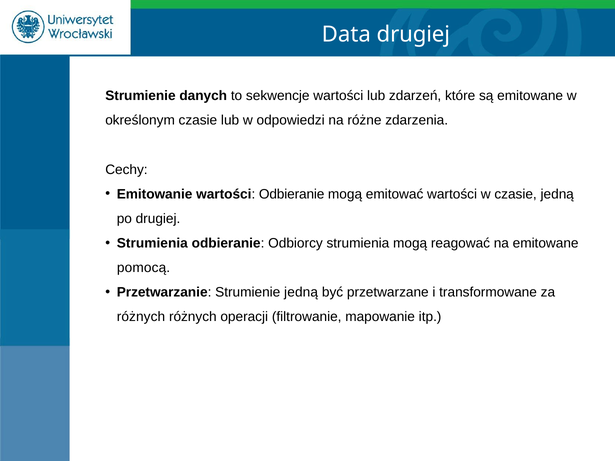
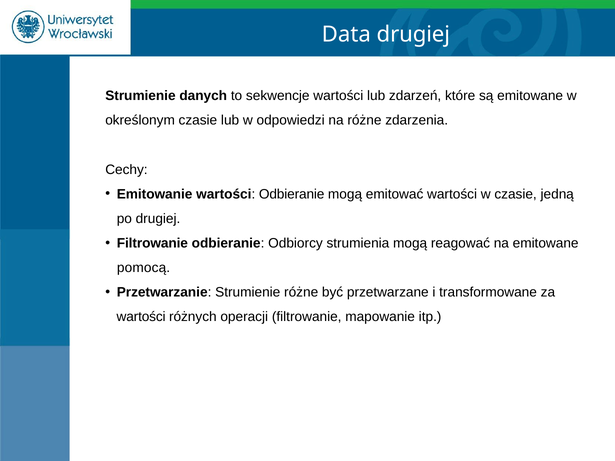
Strumienia: Strumienia -> Filtrowanie (152, 243)
Strumienie jedną: jedną -> różne (301, 293)
różnych: różnych -> wartości (141, 317)
